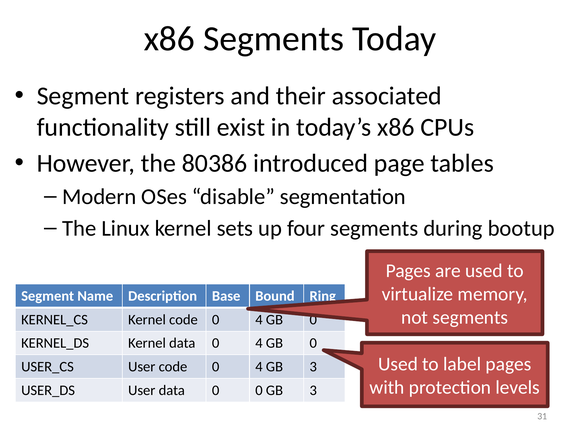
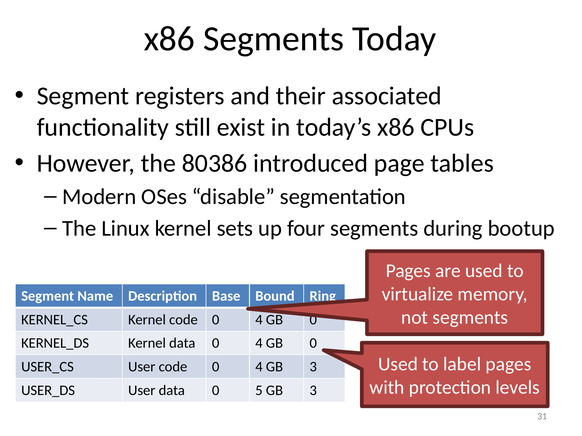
0 0: 0 -> 5 (259, 391)
